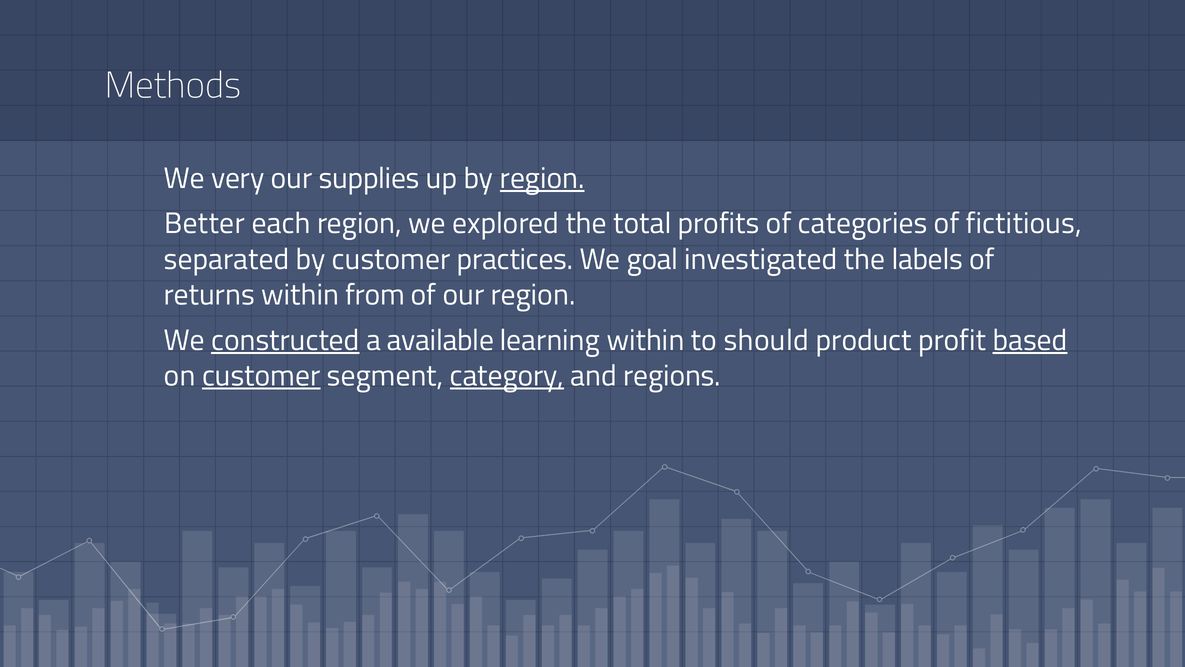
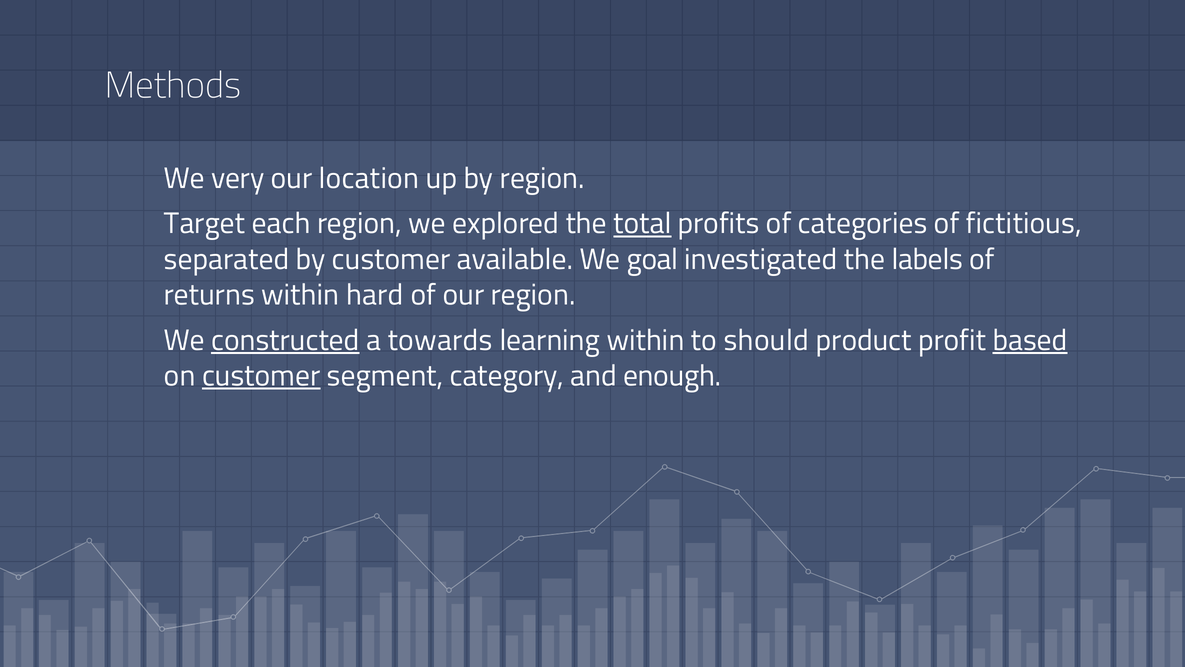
supplies: supplies -> location (369, 178)
region underline: present -> none (542, 178)
Better: Better -> Target (205, 224)
total underline: none -> present (642, 224)
practices: practices -> available (515, 259)
from: from -> hard (375, 295)
available: available -> towards (440, 340)
category underline: present -> none (507, 376)
regions: regions -> enough (672, 376)
